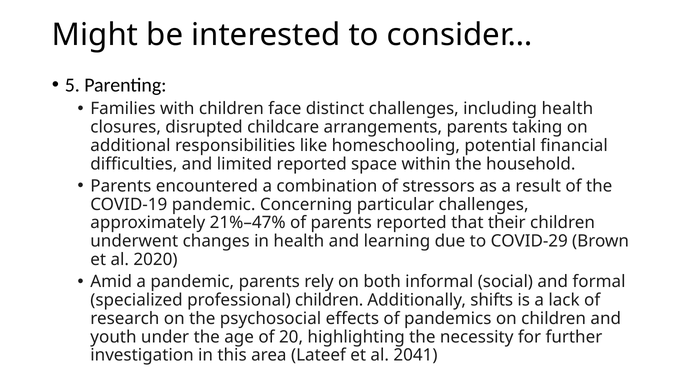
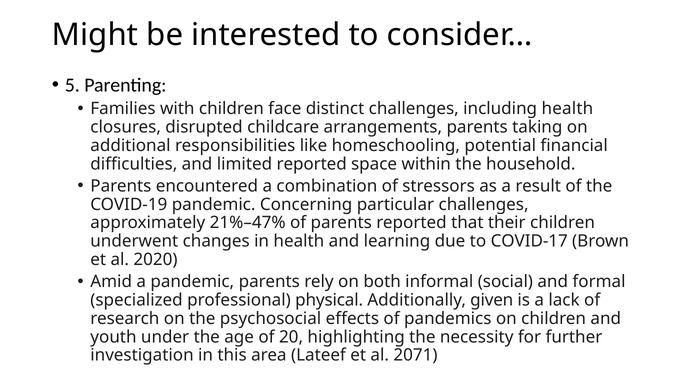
COVID-29: COVID-29 -> COVID-17 (529, 241)
professional children: children -> physical (329, 300)
shifts: shifts -> given (492, 300)
2041: 2041 -> 2071 (416, 355)
